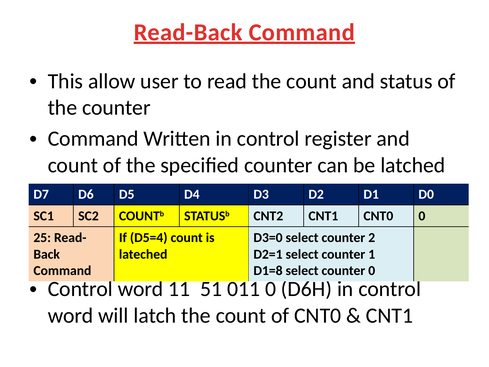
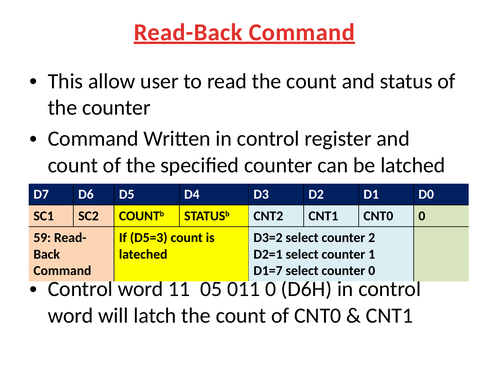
25: 25 -> 59 (42, 237)
D5=4: D5=4 -> D5=3 (149, 237)
D3=0: D3=0 -> D3=2 (268, 237)
D1=8: D1=8 -> D1=7 (268, 271)
51: 51 -> 05 (211, 289)
